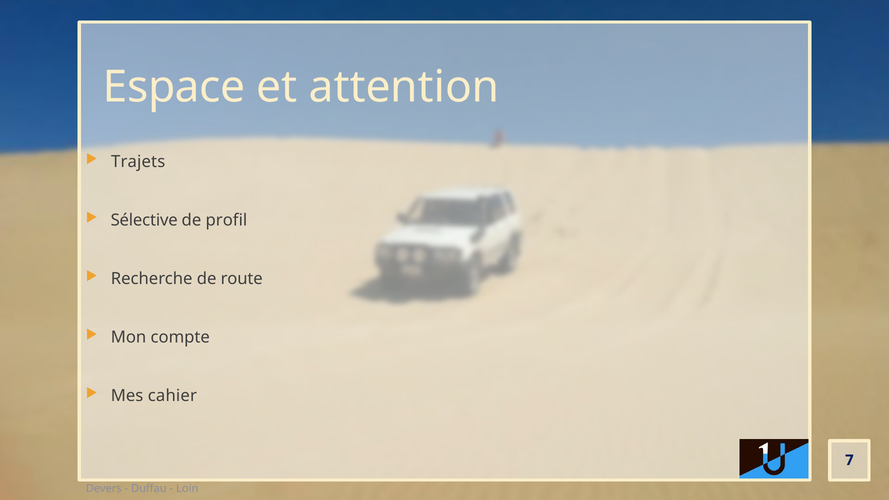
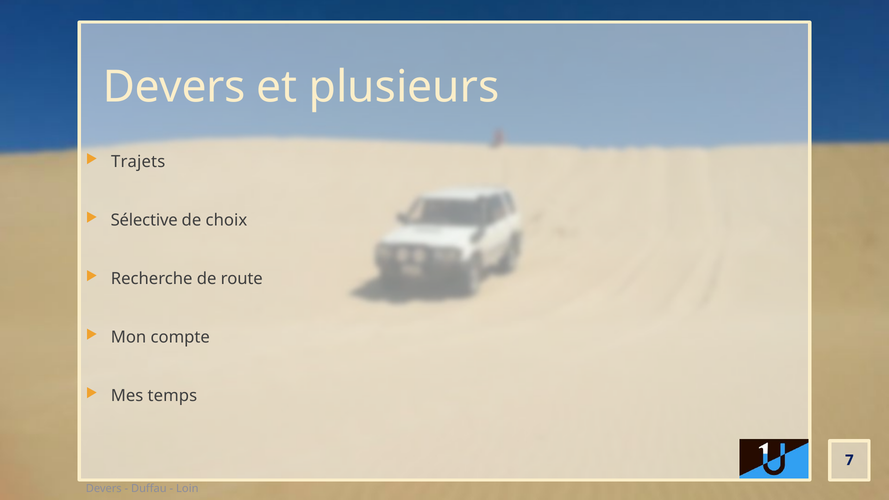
Espace: Espace -> Devers (174, 87)
attention: attention -> plusieurs (404, 87)
profil: profil -> choix (226, 220)
cahier: cahier -> temps (172, 396)
